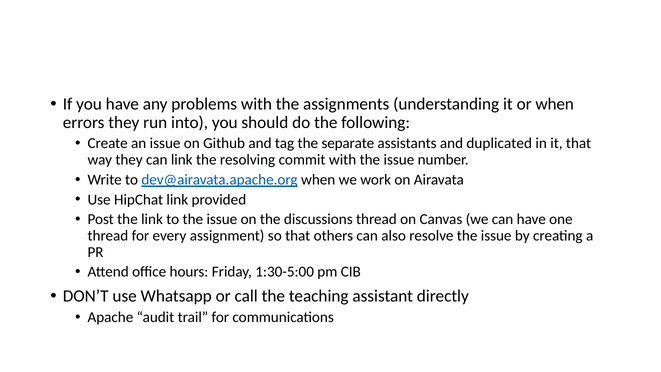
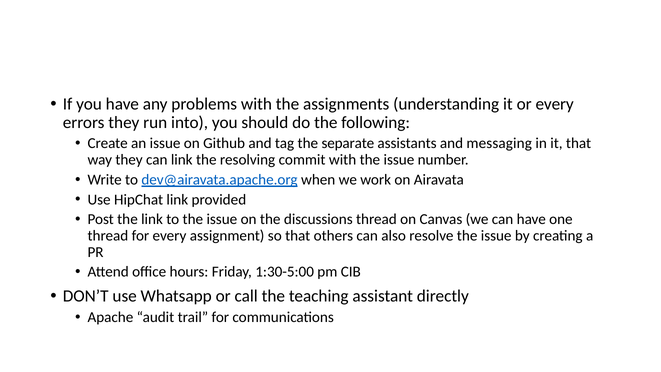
or when: when -> every (555, 104)
duplicated: duplicated -> messaging (499, 143)
